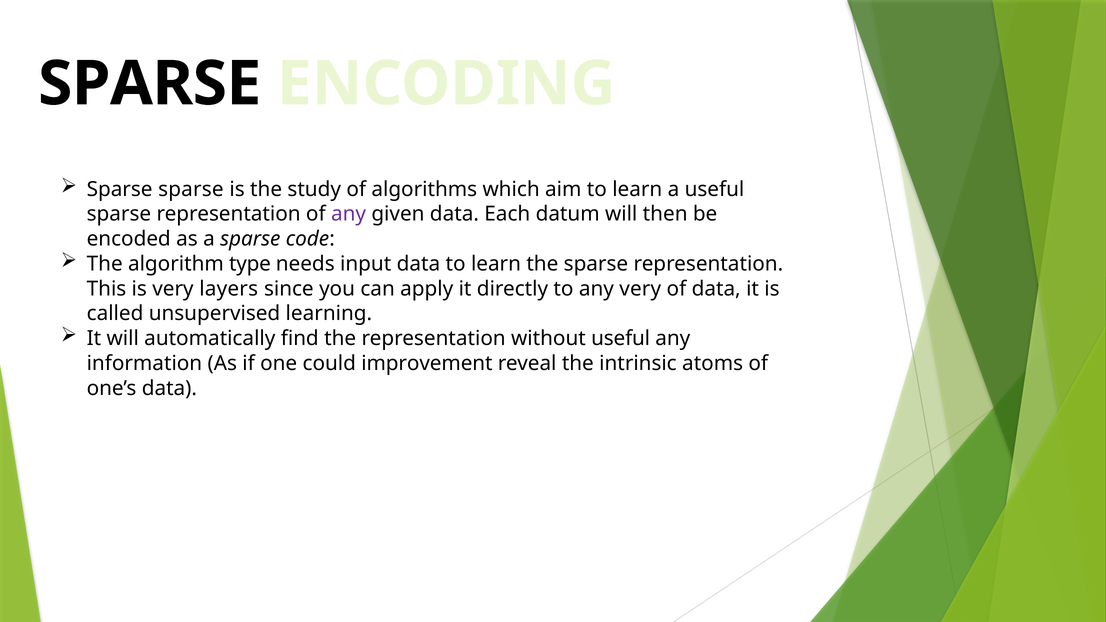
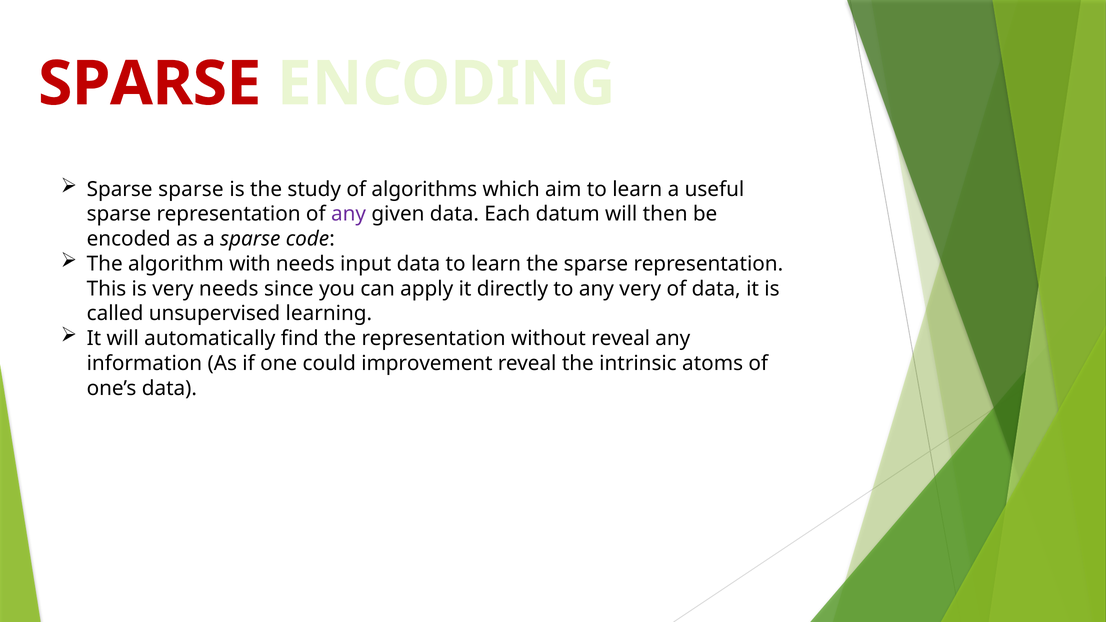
SPARSE colour: black -> red (150, 84)
type: type -> with (250, 264)
very layers: layers -> needs (229, 289)
without useful: useful -> reveal (621, 339)
